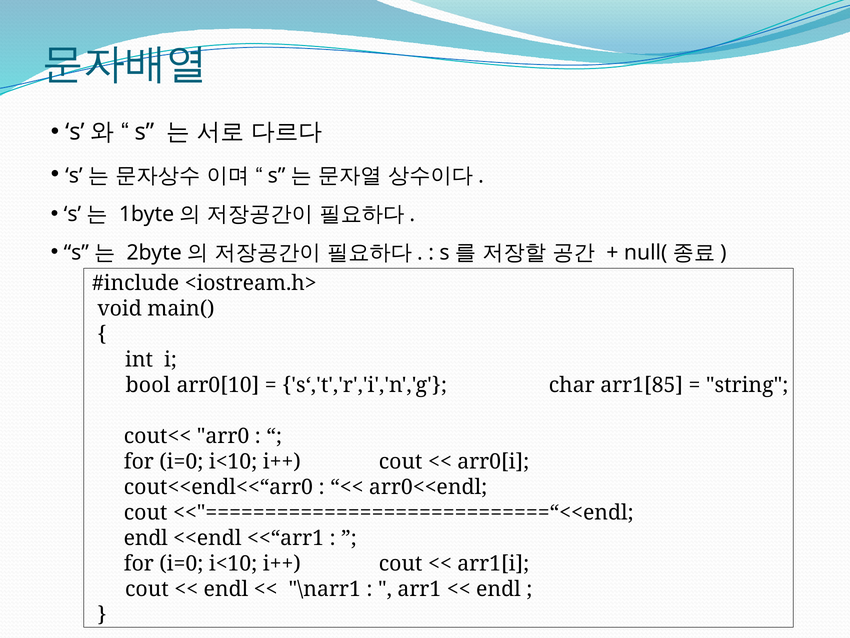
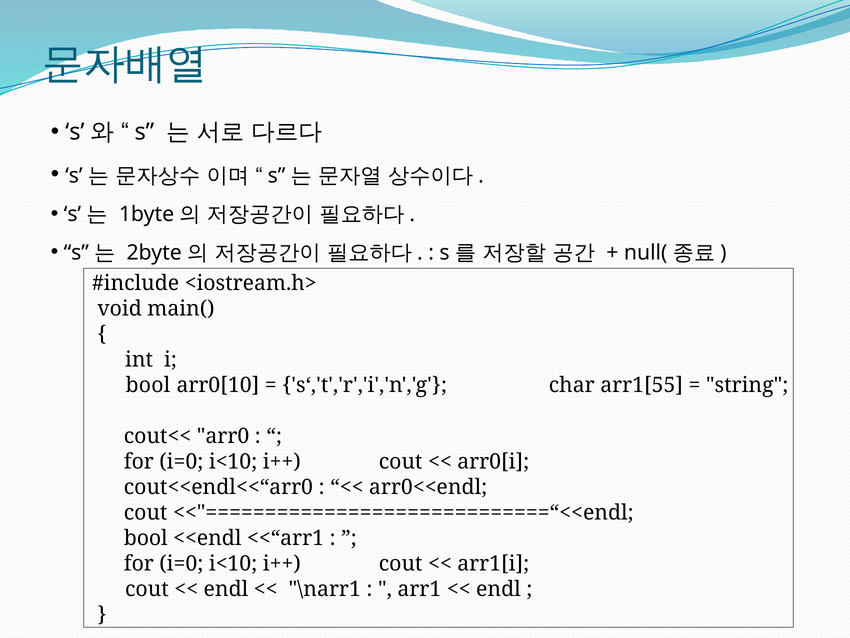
arr1[85: arr1[85 -> arr1[55 (642, 385)
endl: endl -> bool (146, 538)
